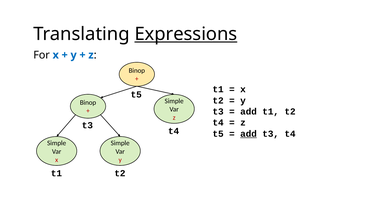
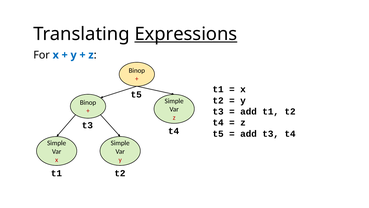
add underline: present -> none (249, 133)
